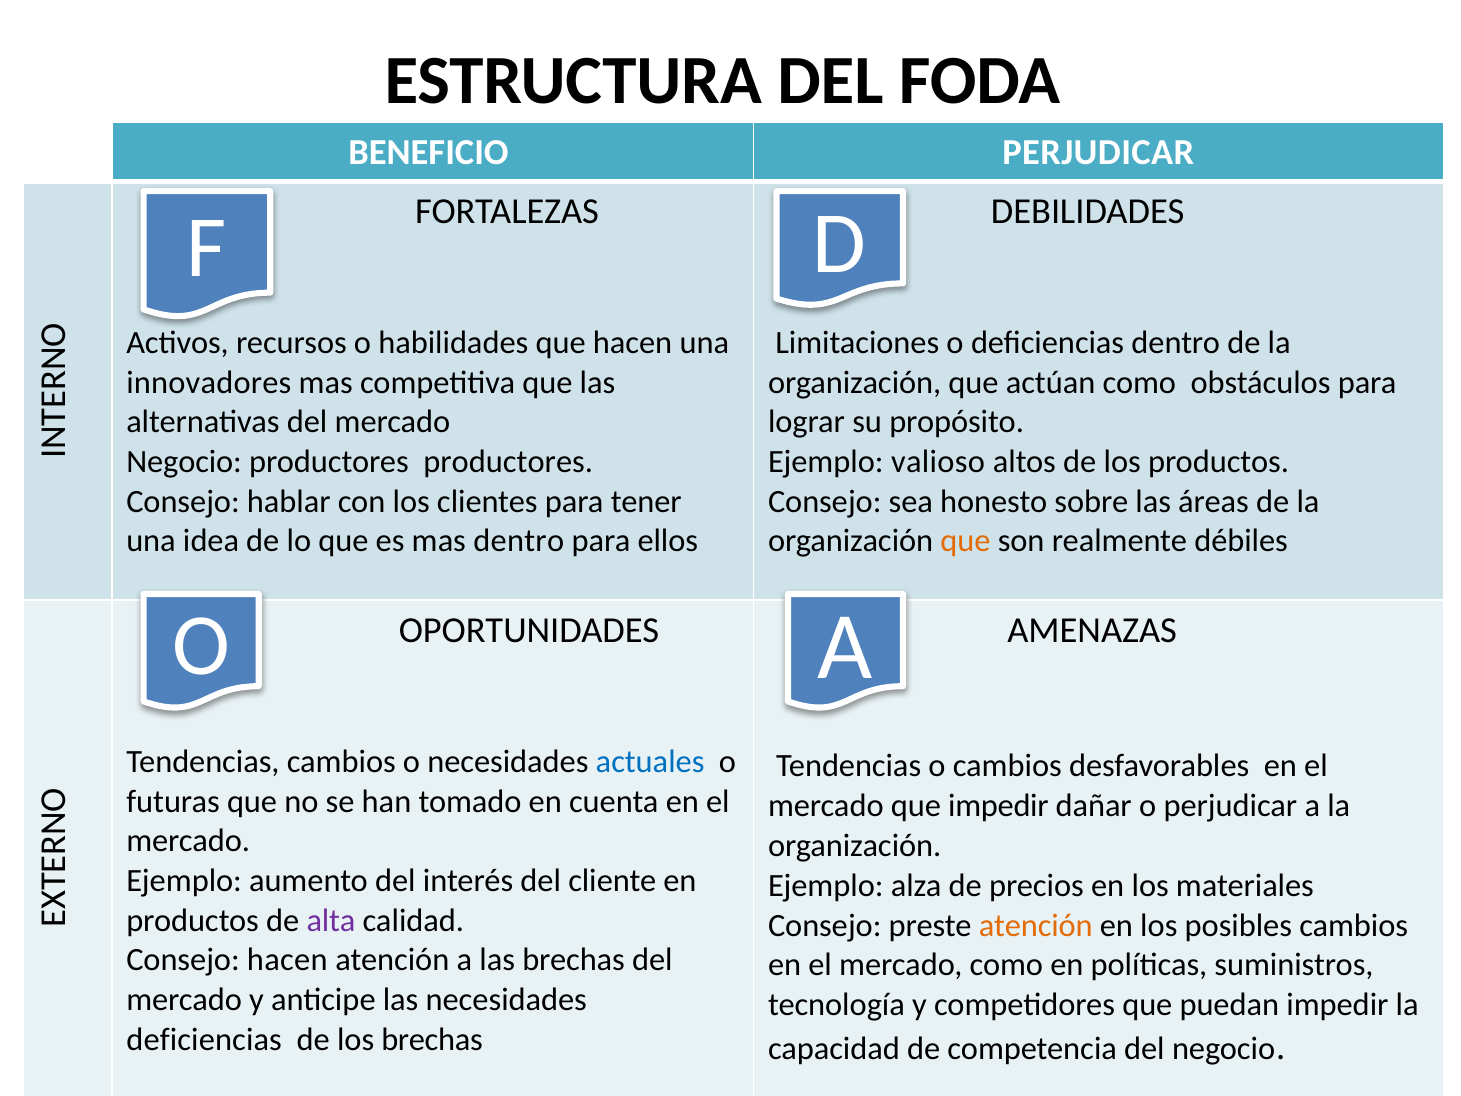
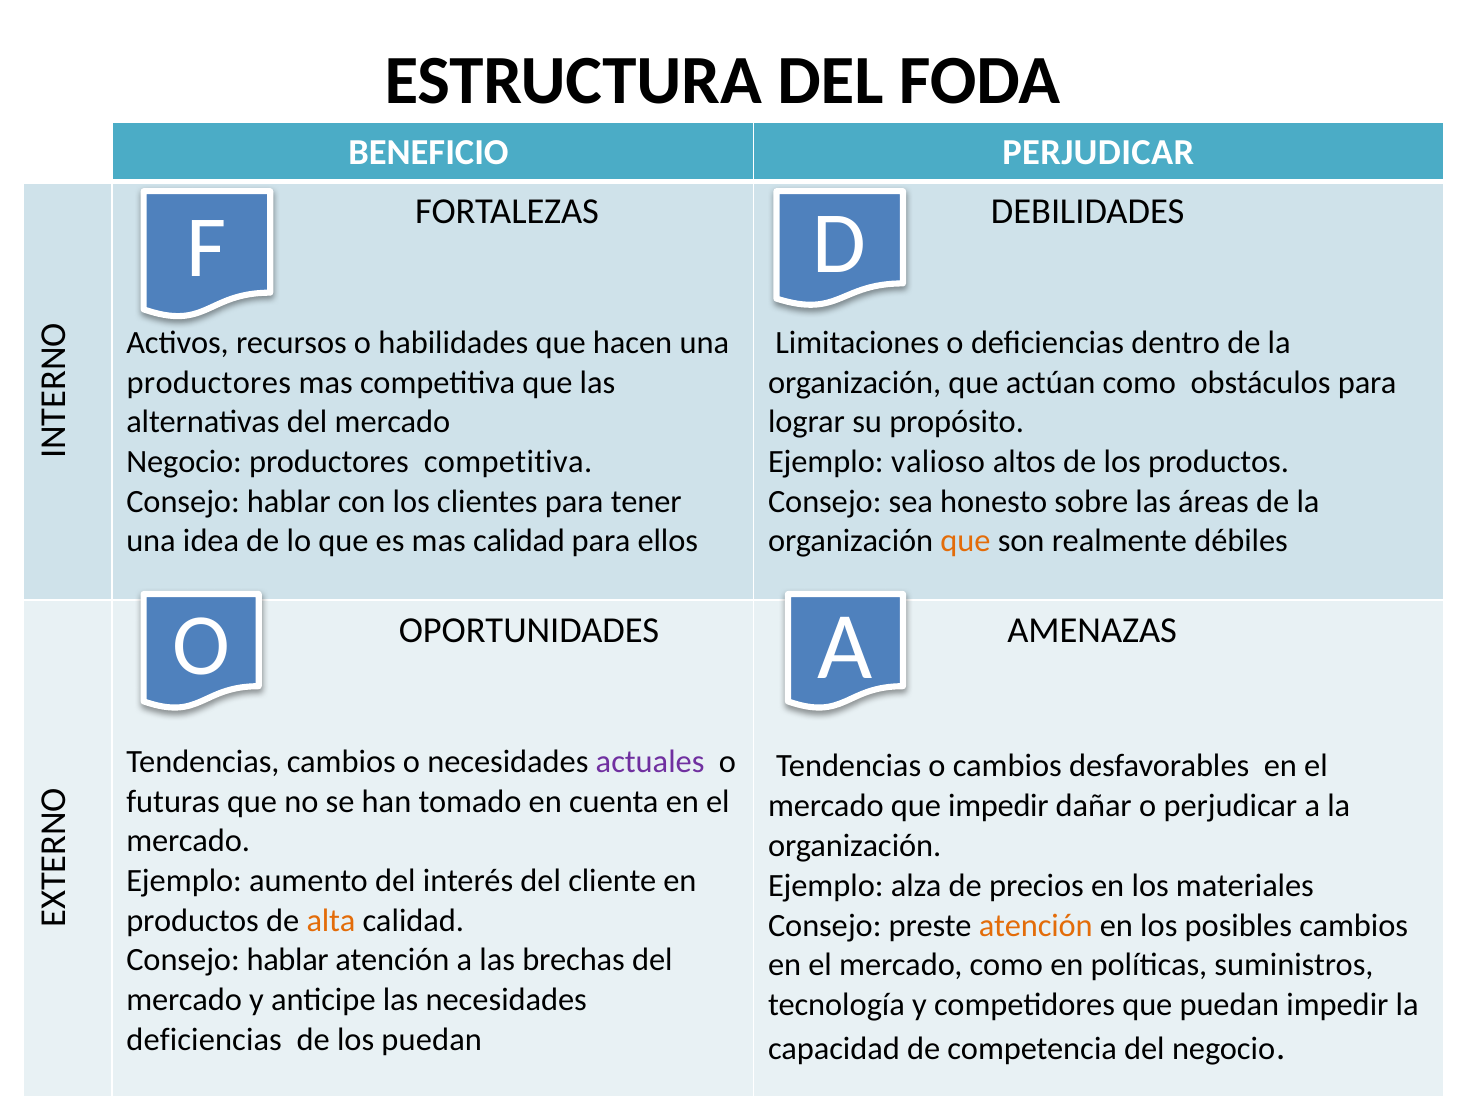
innovadores: innovadores -> productores (209, 382)
productores productores: productores -> competitiva (508, 462)
mas dentro: dentro -> calidad (519, 541)
actuales colour: blue -> purple (650, 761)
alta colour: purple -> orange (331, 920)
hacen: hacen -> hablar (288, 960)
los brechas: brechas -> puedan (432, 1039)
